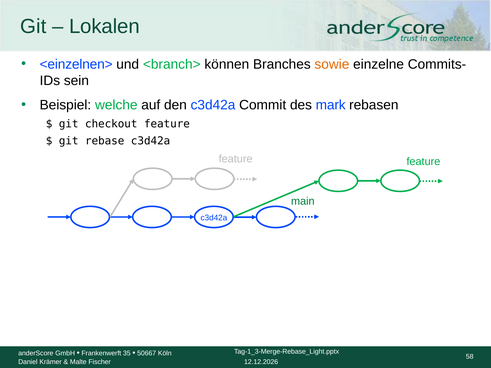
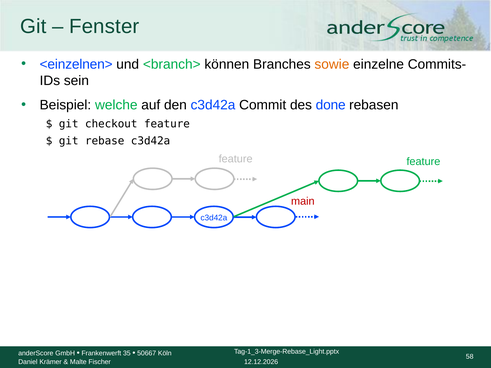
Lokalen: Lokalen -> Fenster (104, 26)
mark: mark -> done (331, 105)
main colour: green -> red (303, 201)
